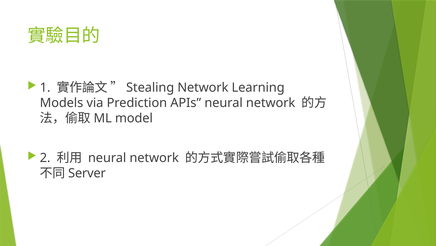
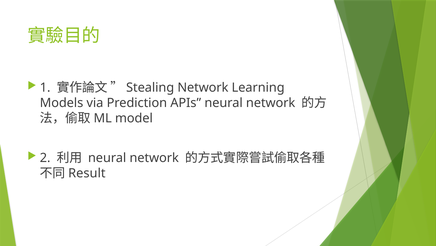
Server: Server -> Result (87, 173)
